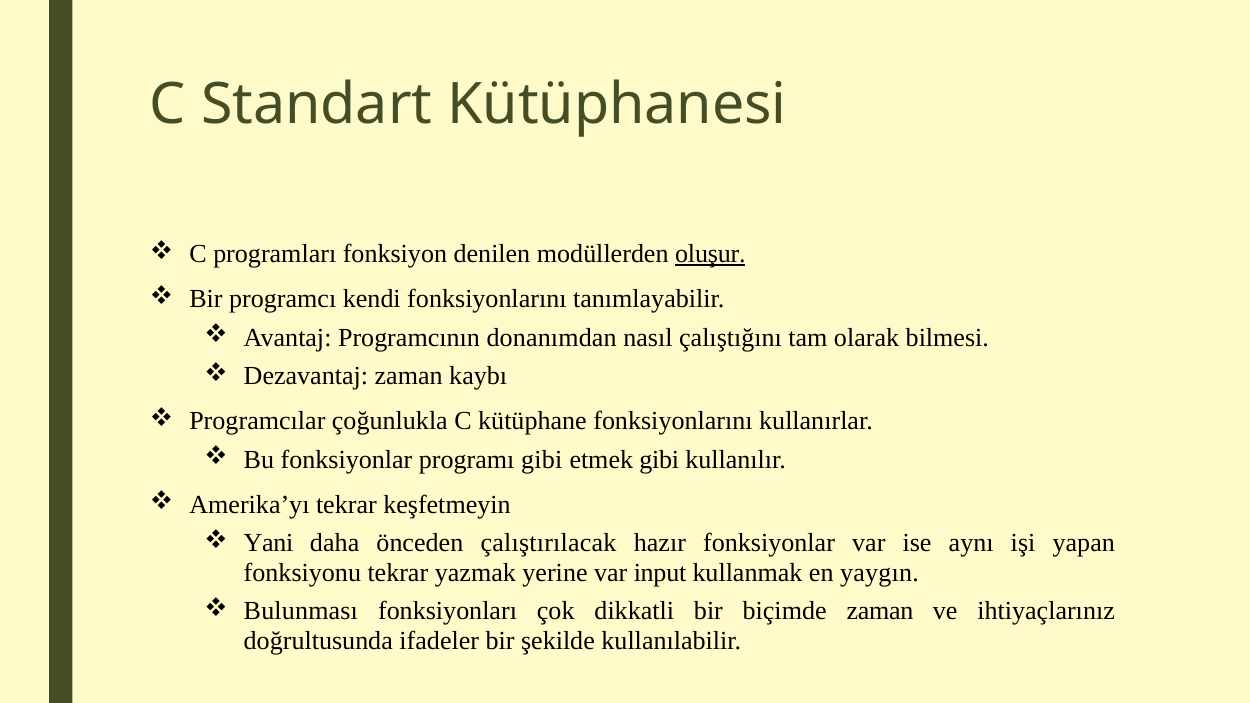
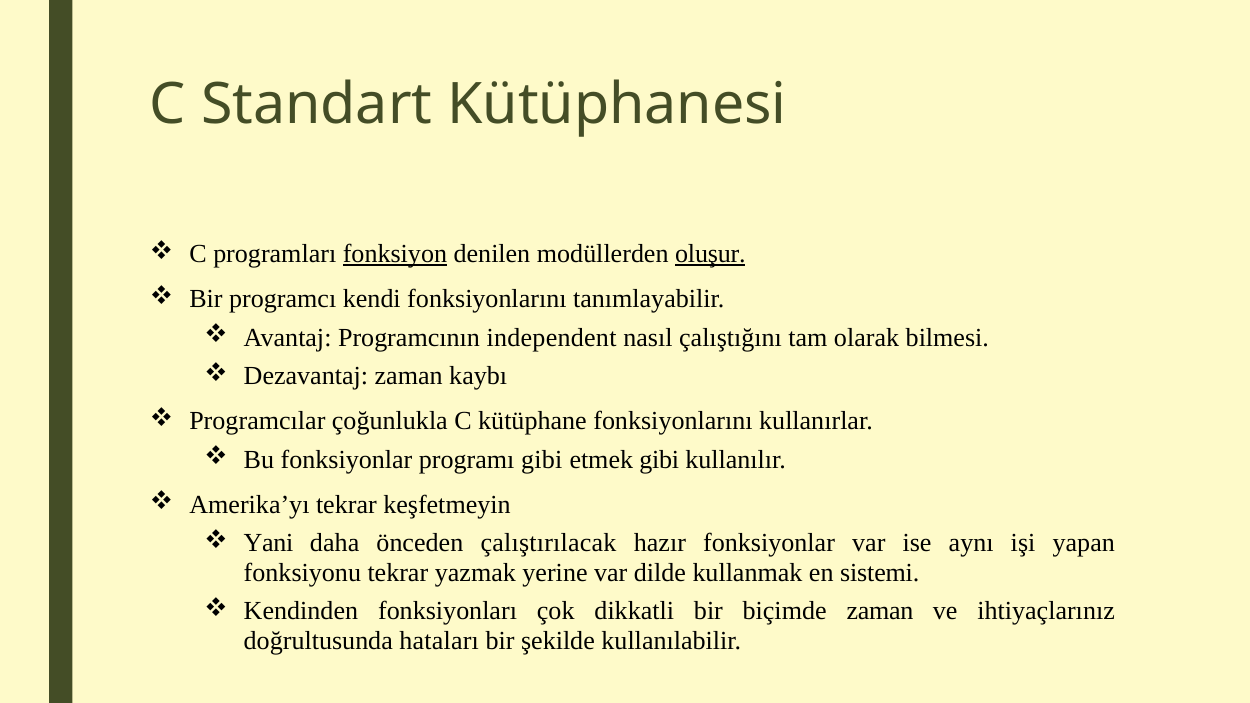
fonksiyon underline: none -> present (395, 254)
donanımdan: donanımdan -> independent (552, 338)
input: input -> dilde (660, 573)
yaygın: yaygın -> sistemi (880, 573)
Bulunması: Bulunması -> Kendinden (301, 611)
ifadeler: ifadeler -> hataları (439, 641)
